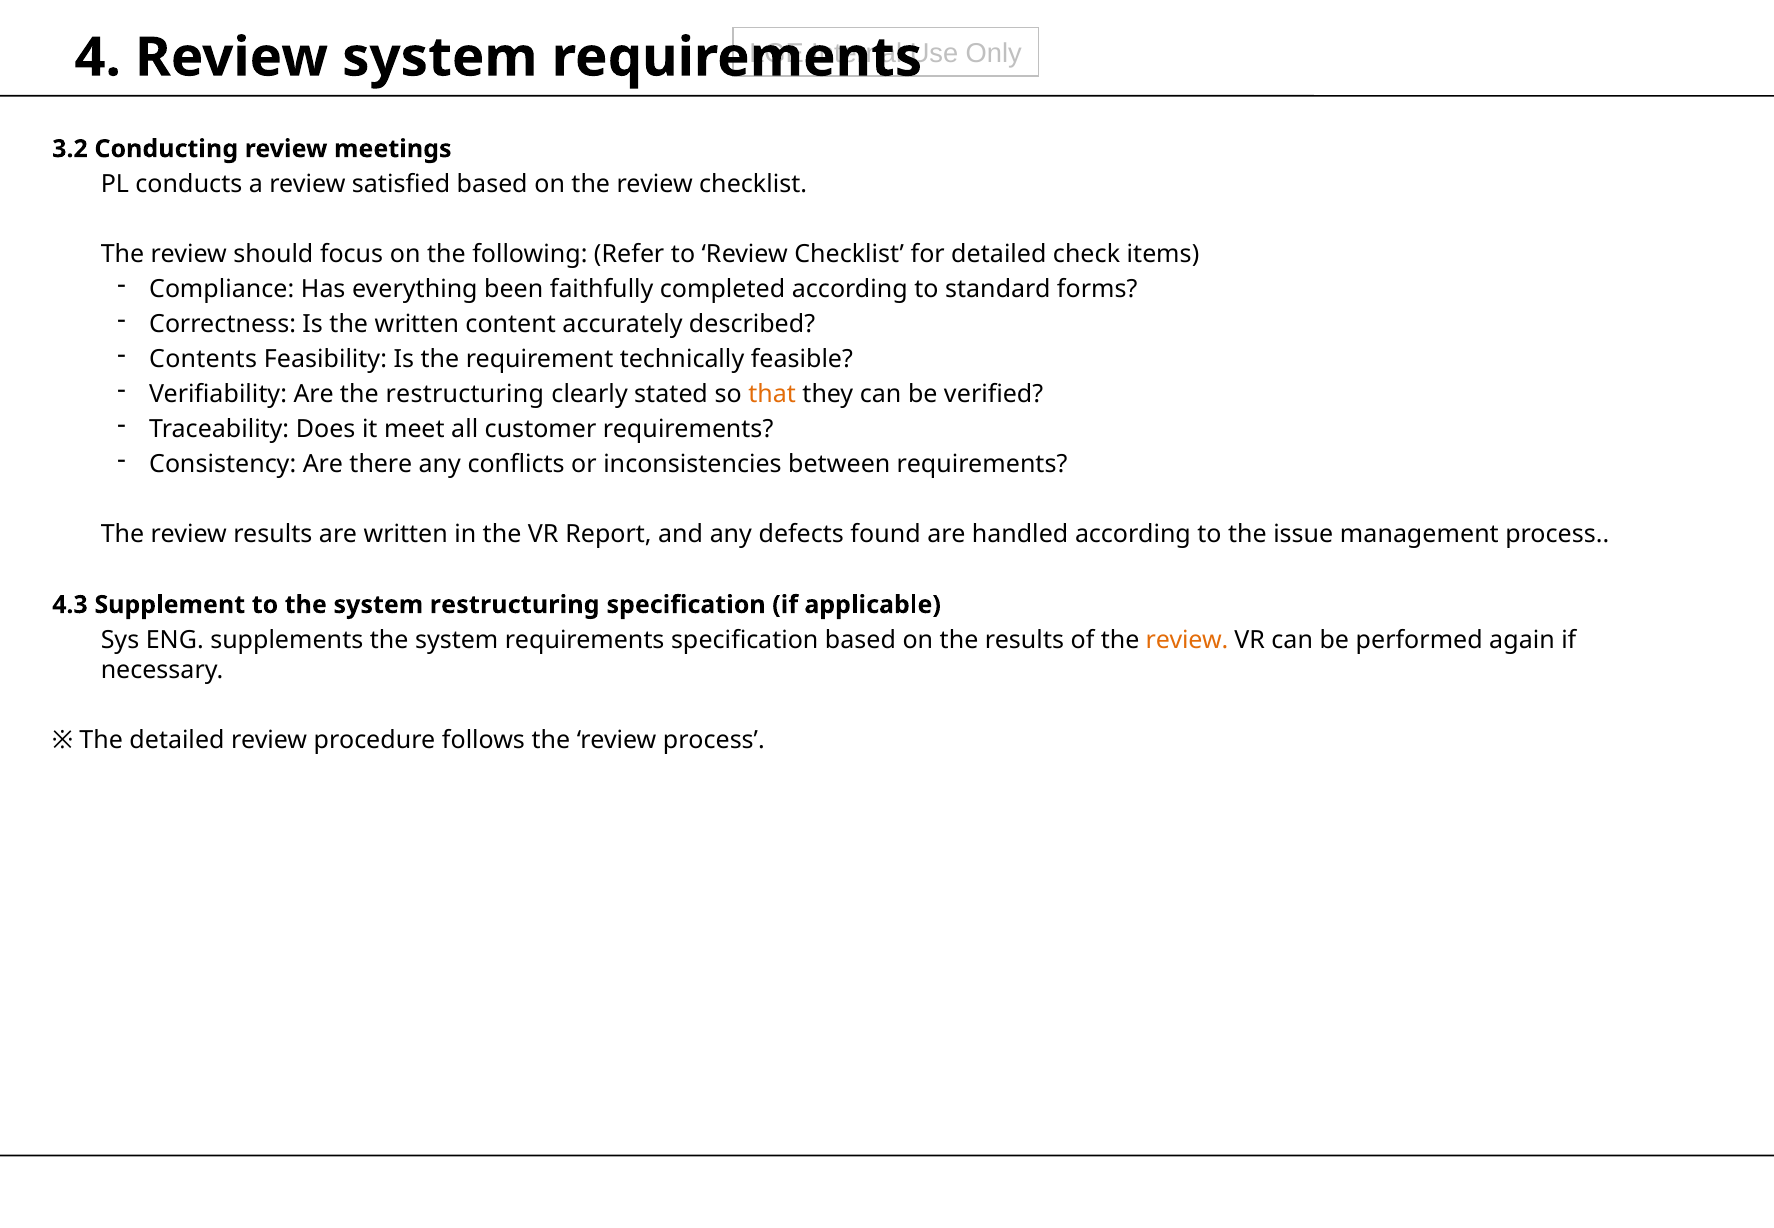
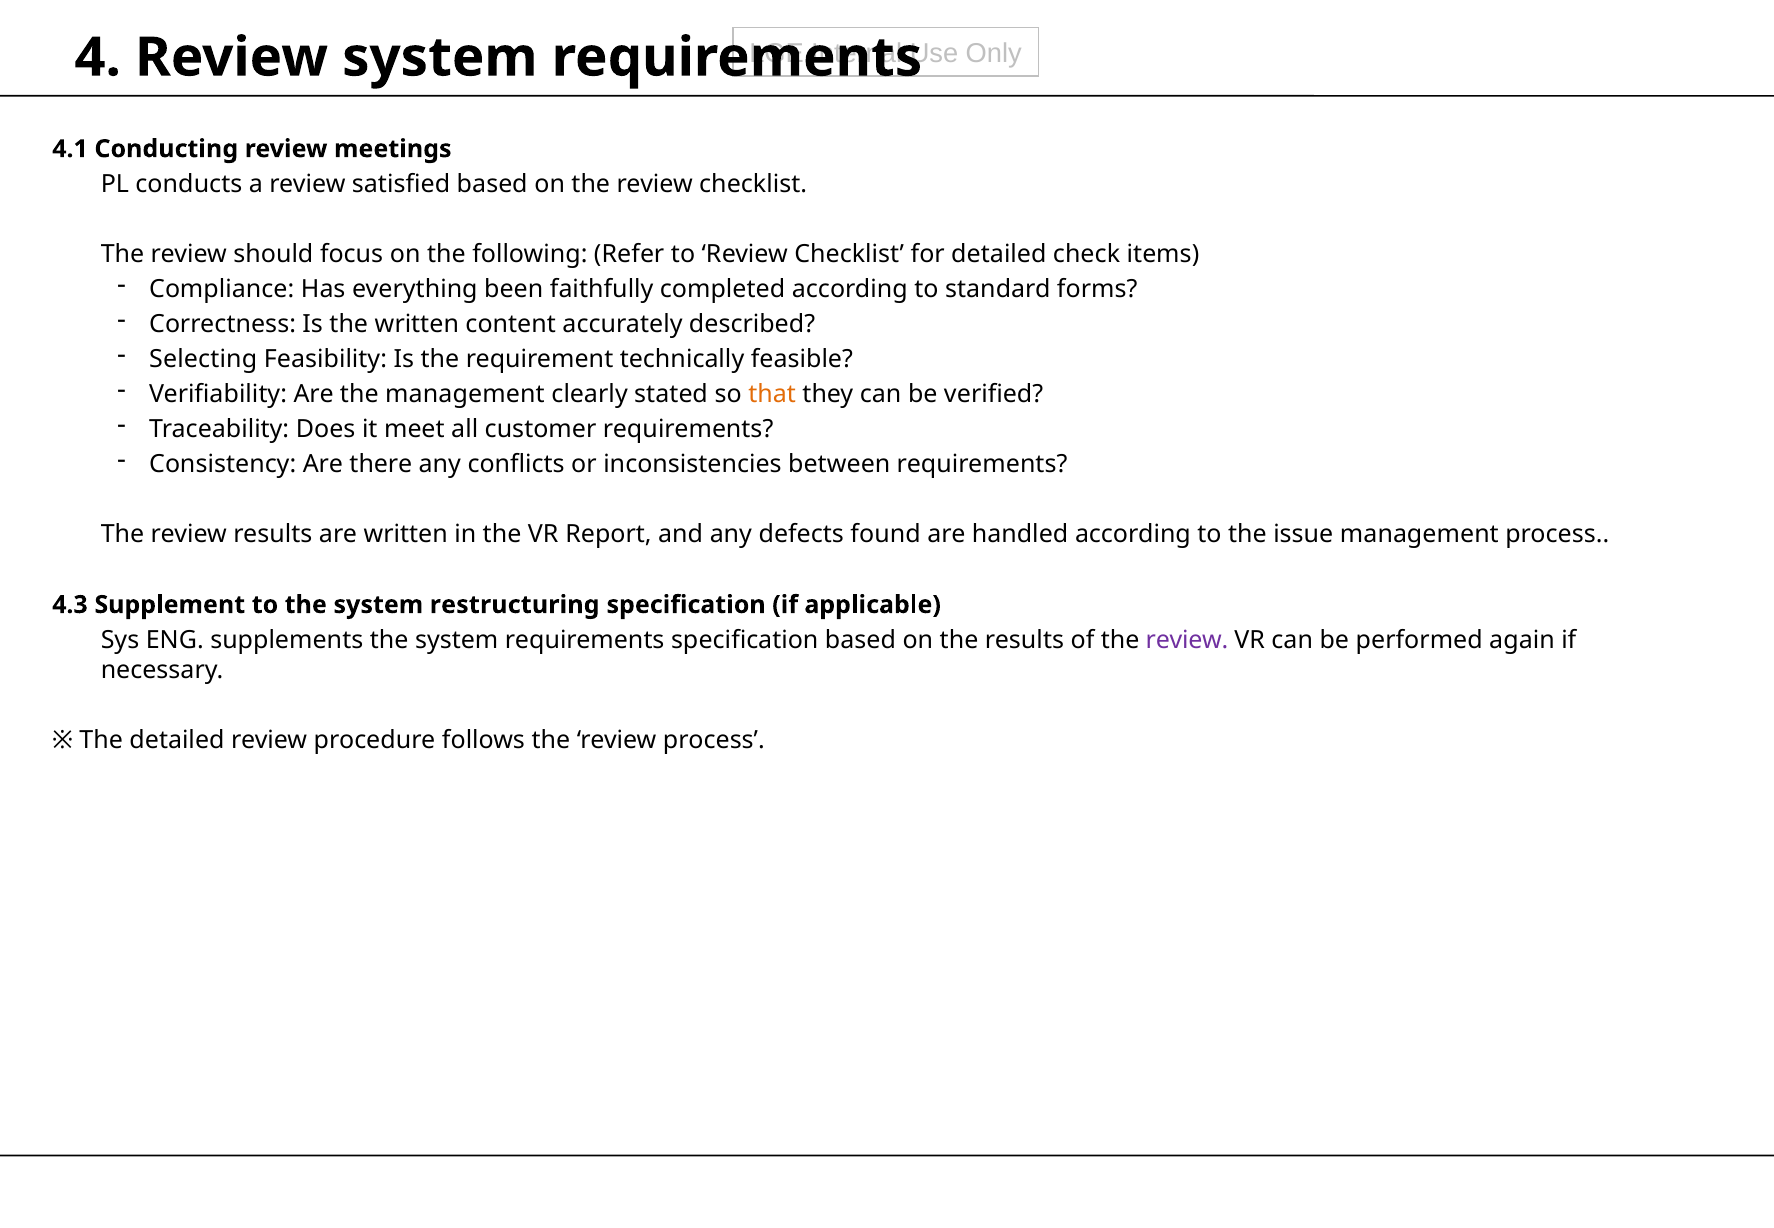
3.2: 3.2 -> 4.1 (70, 149)
Contents: Contents -> Selecting (203, 359)
the restructuring: restructuring -> management (465, 394)
review colour: orange -> purple (1187, 640)
